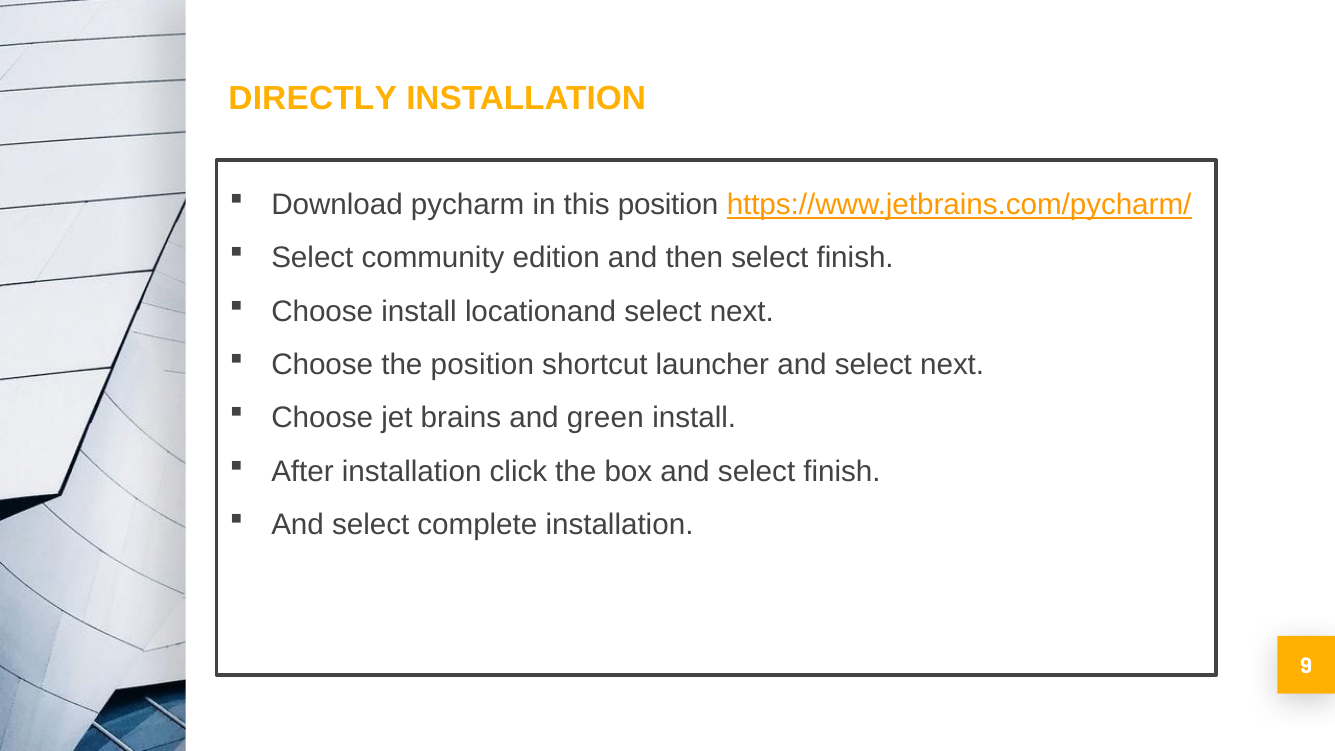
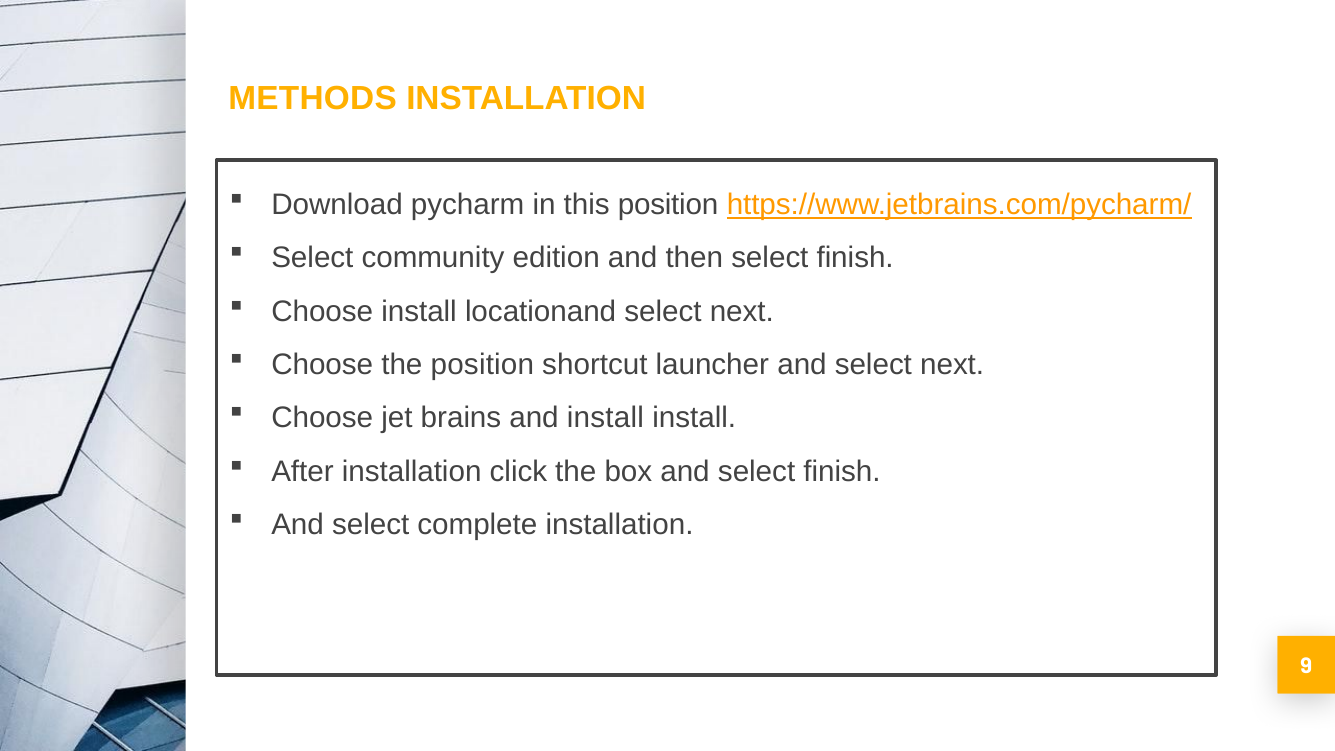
DIRECTLY: DIRECTLY -> METHODS (313, 99)
and green: green -> install (605, 418)
